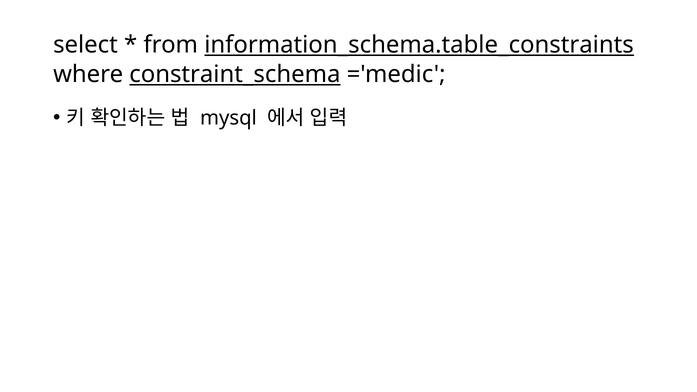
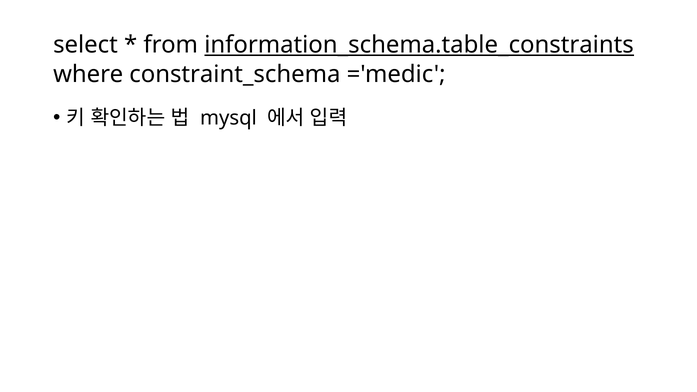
constraint_schema underline: present -> none (235, 74)
